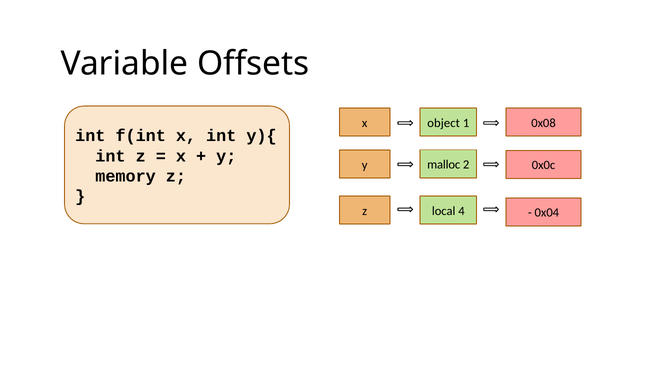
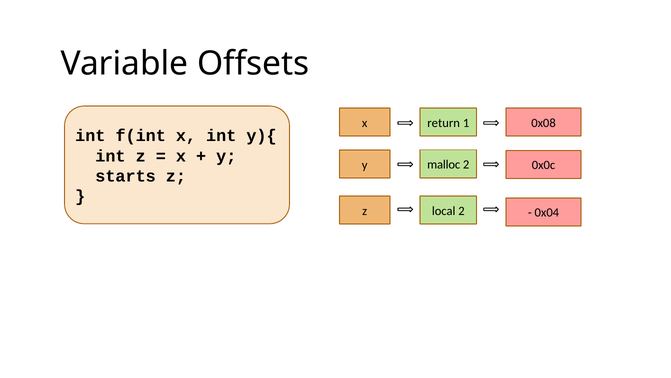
object: object -> return (444, 123)
memory: memory -> starts (126, 176)
local 4: 4 -> 2 (461, 211)
